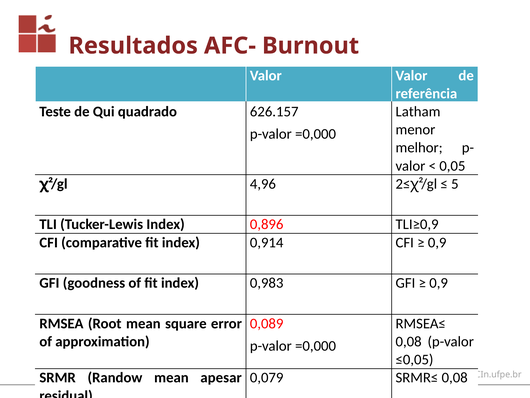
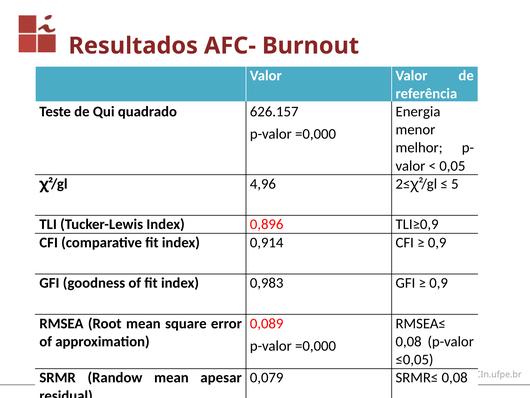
Latham: Latham -> Energia (418, 112)
